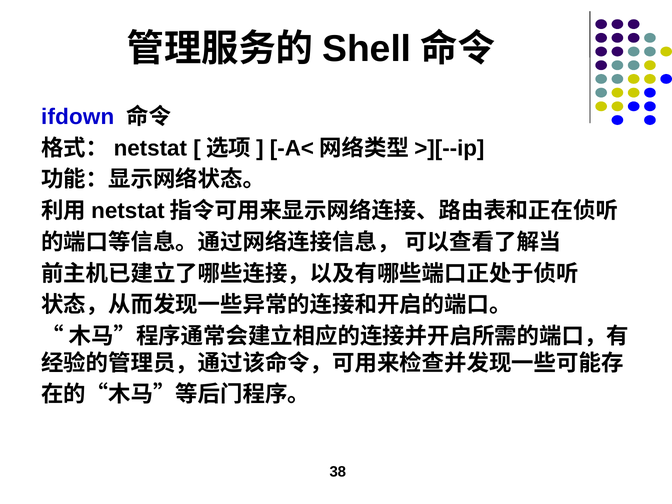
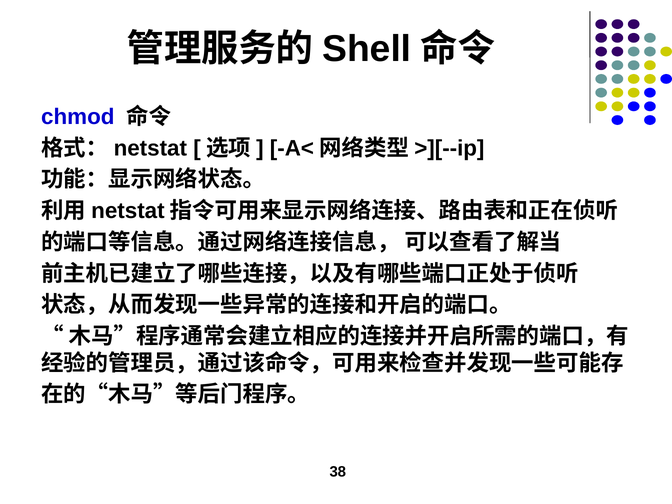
ifdown: ifdown -> chmod (78, 117)
